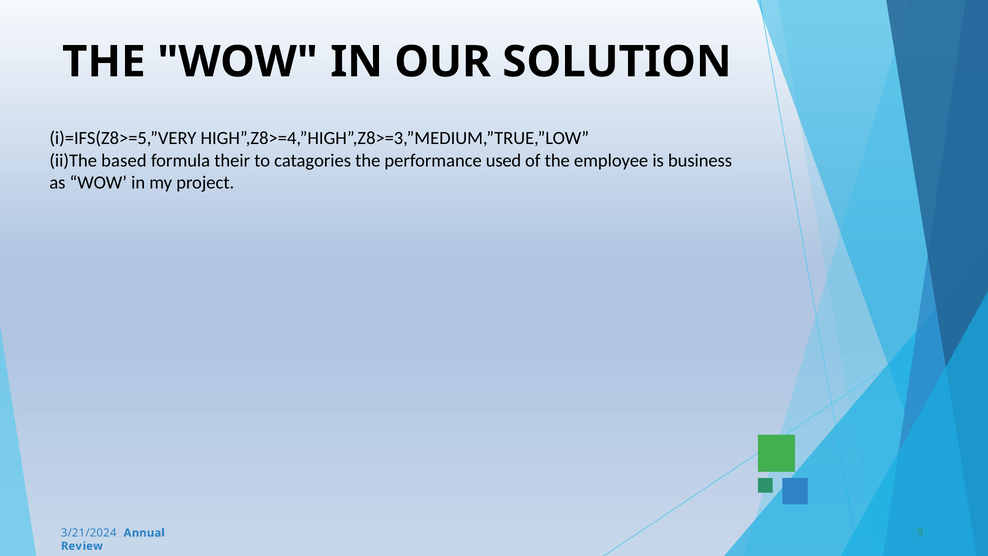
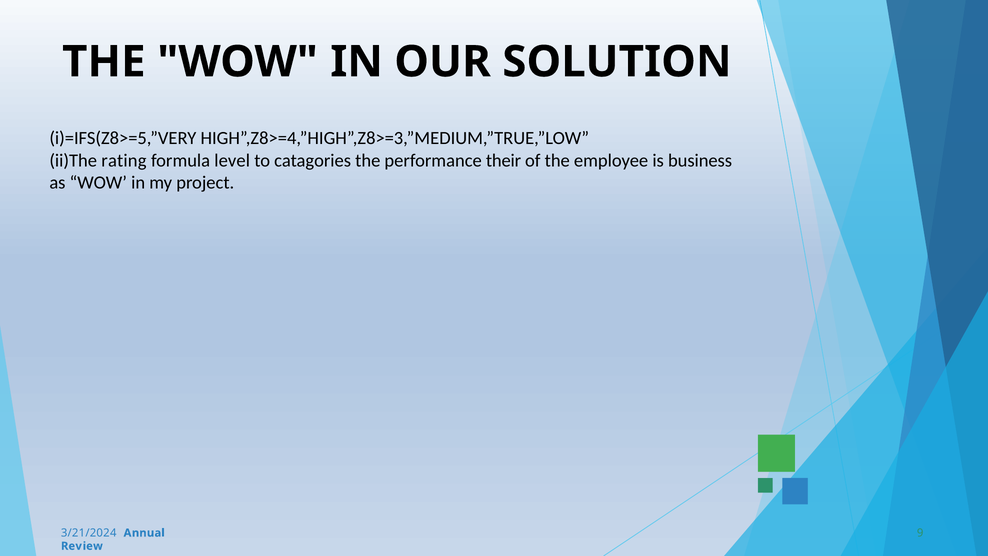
based: based -> rating (124, 161)
their: their -> level (232, 161)
used: used -> their (503, 161)
